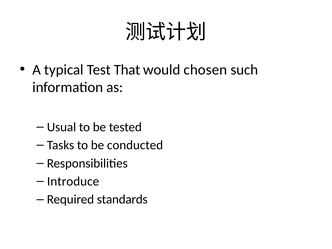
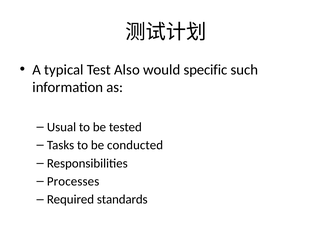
That: That -> Also (127, 70)
chosen: chosen -> specific (206, 70)
Introduce: Introduce -> Processes (73, 181)
